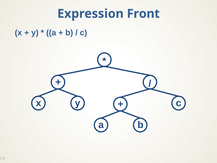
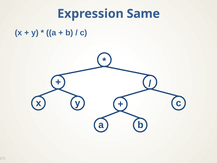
Front: Front -> Same (143, 14)
